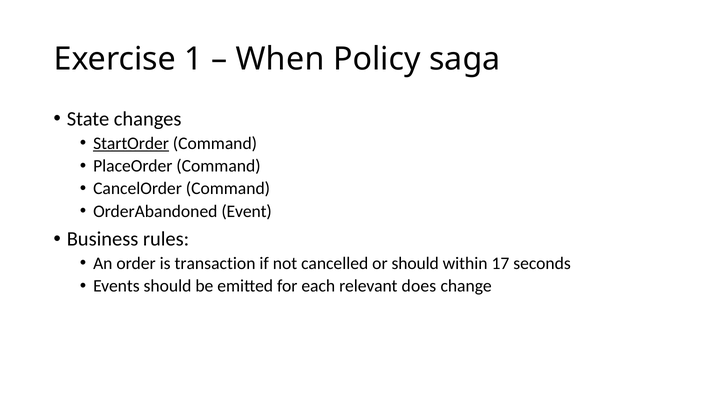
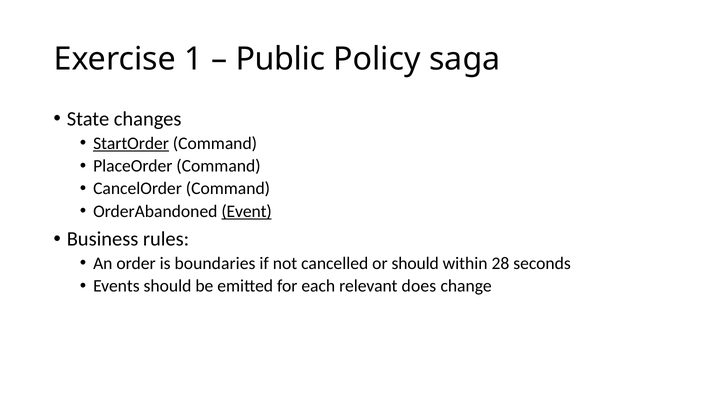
When: When -> Public (280, 59)
Event underline: none -> present (247, 211)
transaction: transaction -> boundaries (215, 263)
17: 17 -> 28 (500, 263)
